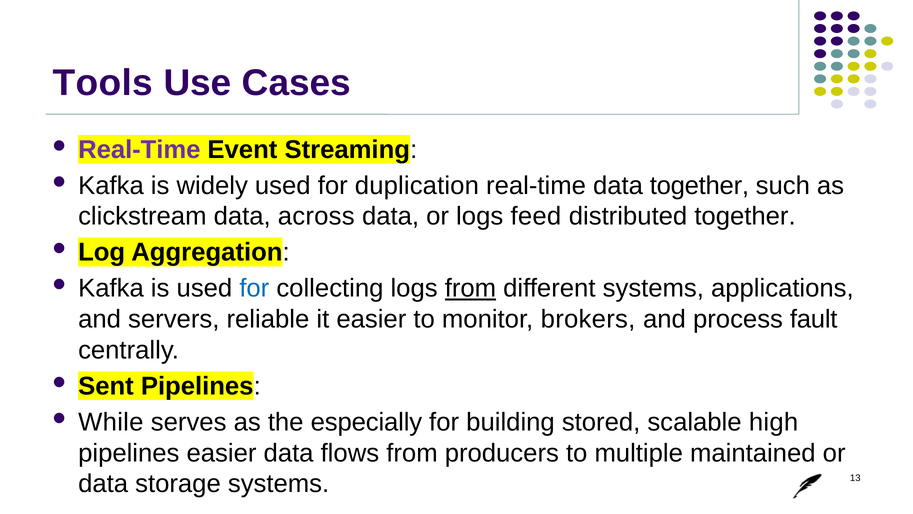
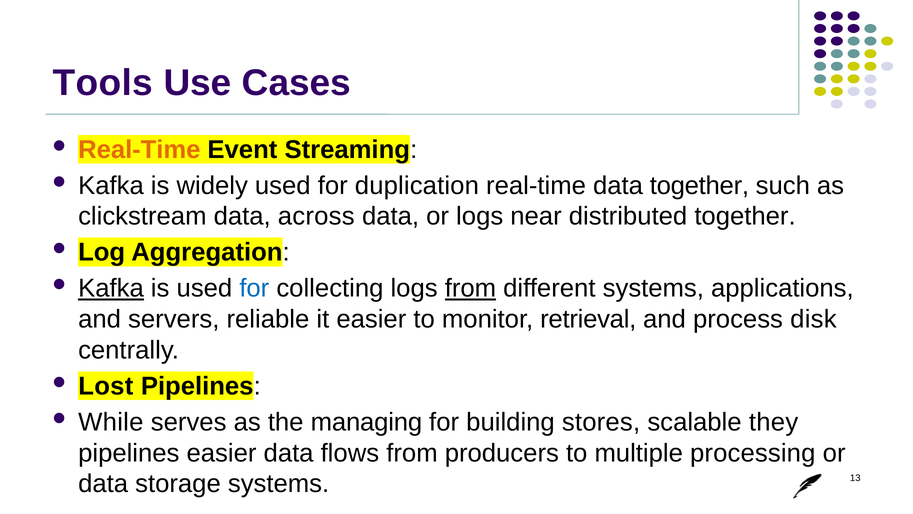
Real-Time colour: purple -> orange (139, 149)
feed: feed -> near (536, 216)
Kafka underline: none -> present (111, 288)
brokers: brokers -> retrieval (588, 319)
fault: fault -> disk (813, 319)
Sent: Sent -> Lost (106, 386)
especially: especially -> managing (366, 422)
stored: stored -> stores (601, 422)
high: high -> they (774, 422)
maintained: maintained -> processing (753, 453)
